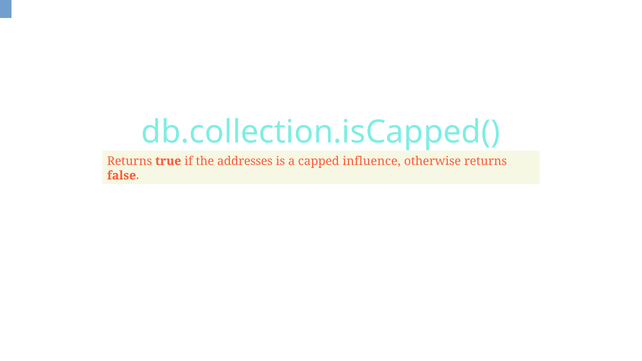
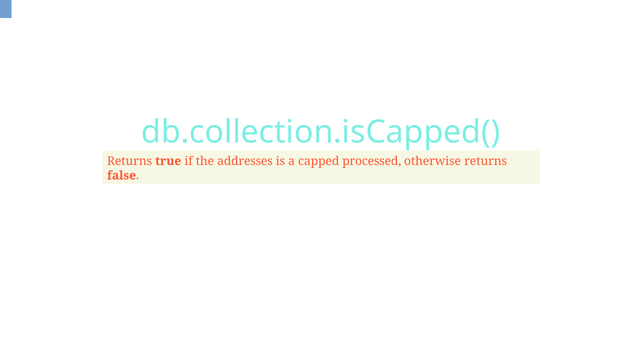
influence: influence -> processed (372, 161)
